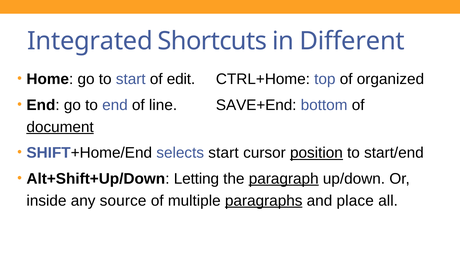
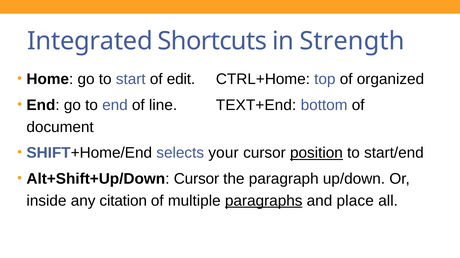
Different: Different -> Strength (352, 41)
SAVE+End: SAVE+End -> TEXT+End (256, 105)
document underline: present -> none (60, 127)
selects start: start -> your (223, 153)
Alt+Shift+Up/Down Letting: Letting -> Cursor (196, 179)
paragraph underline: present -> none (284, 179)
source: source -> citation (123, 201)
